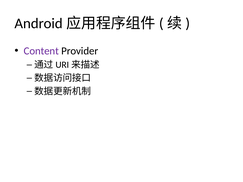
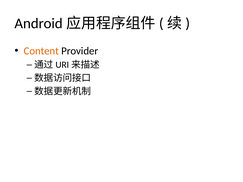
Content colour: purple -> orange (41, 51)
